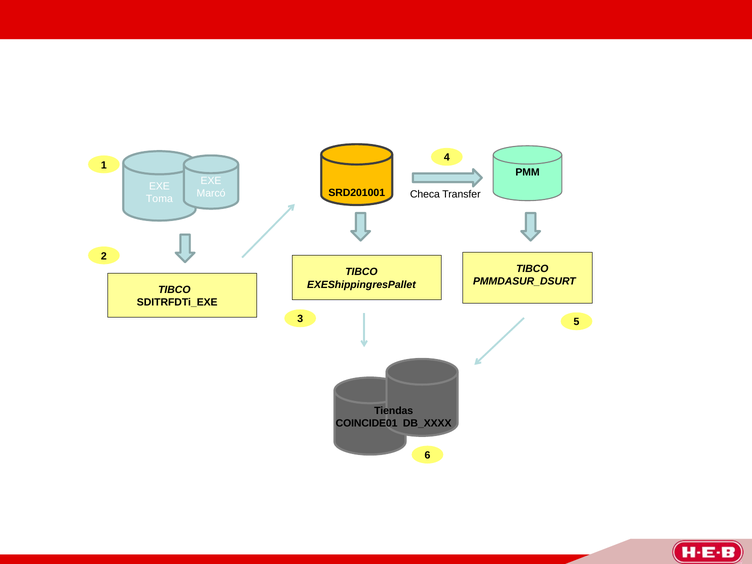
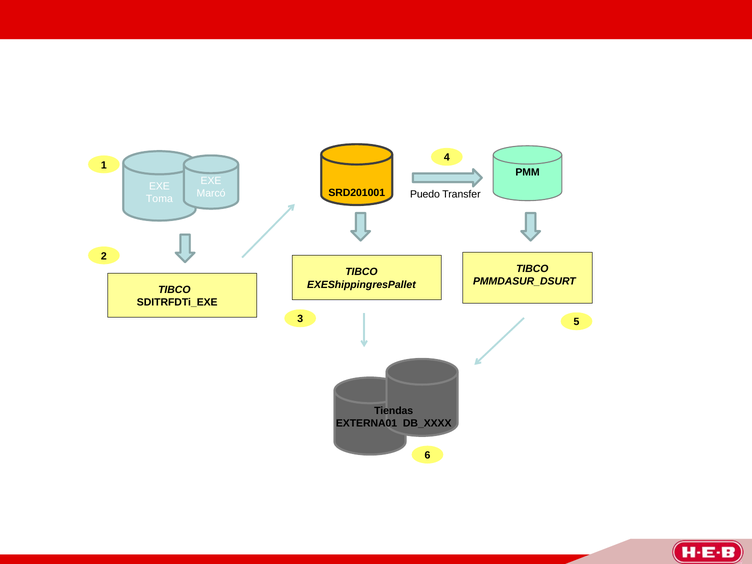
Checa: Checa -> Puedo (425, 194)
COINCIDE01: COINCIDE01 -> EXTERNA01 (367, 423)
